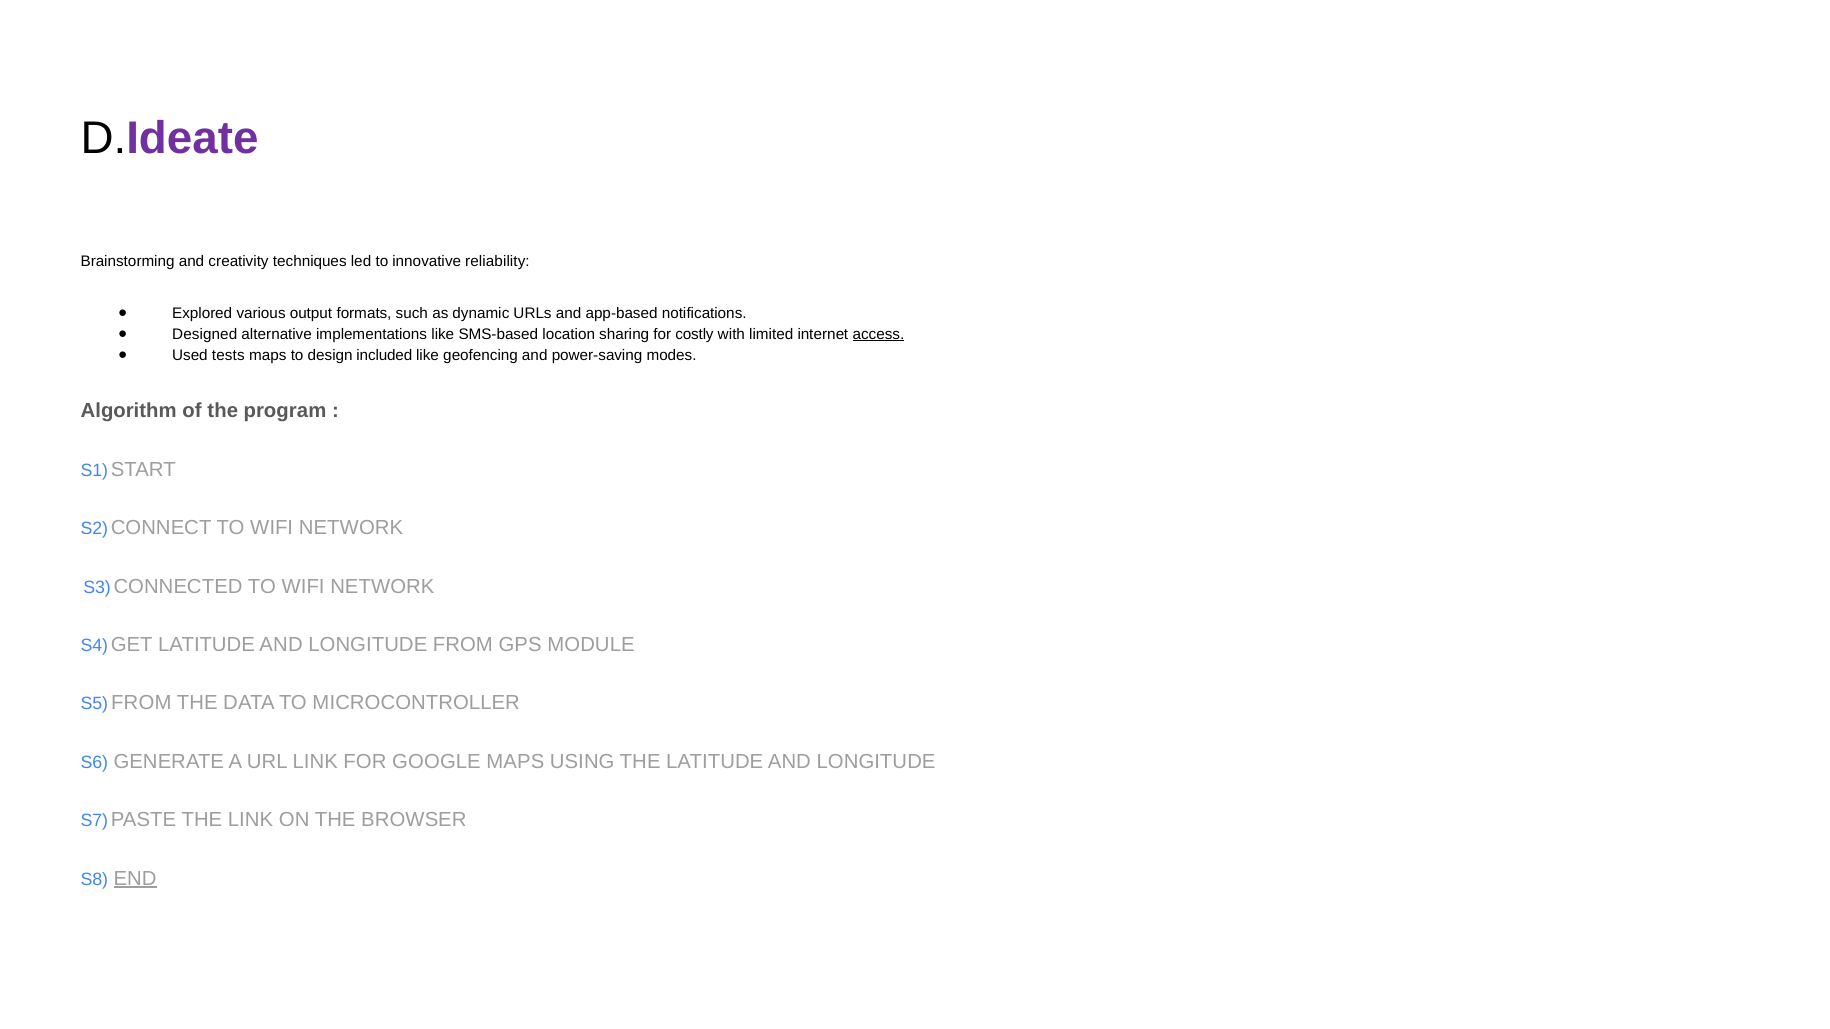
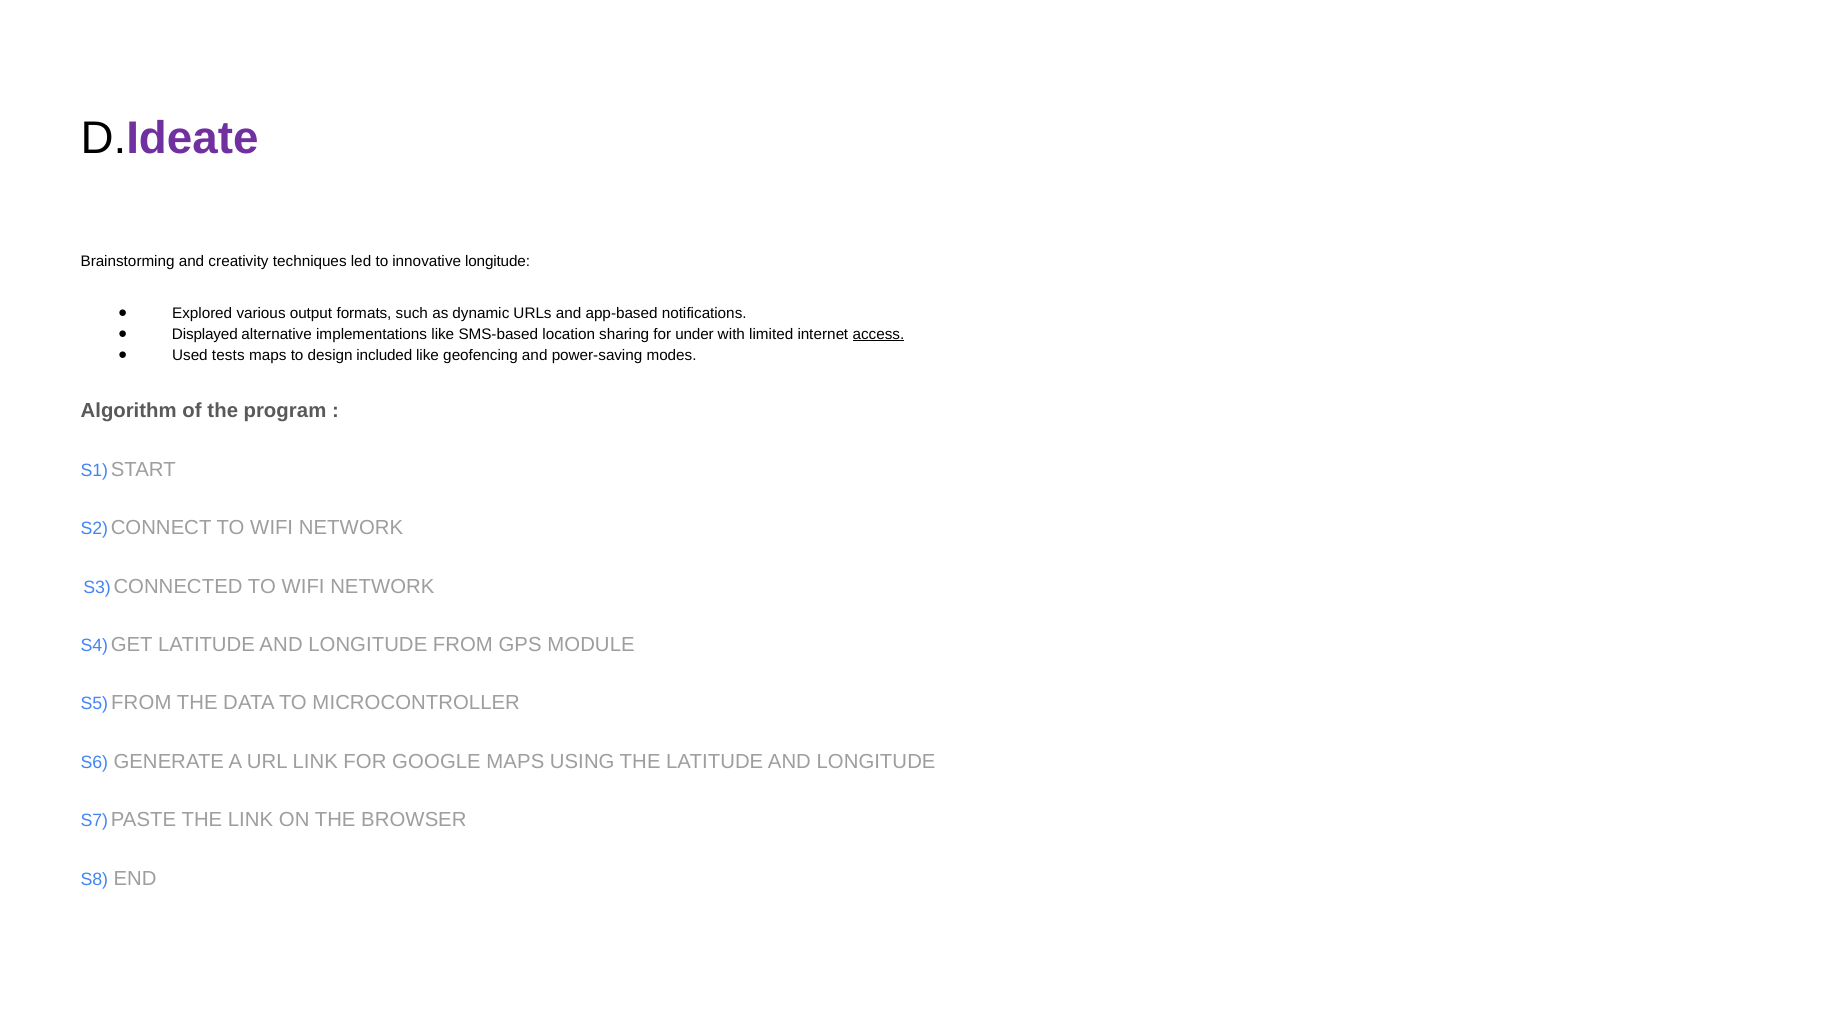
innovative reliability: reliability -> longitude (498, 262)
Designed: Designed -> Displayed (205, 334)
costly: costly -> under (695, 334)
END underline: present -> none (135, 879)
